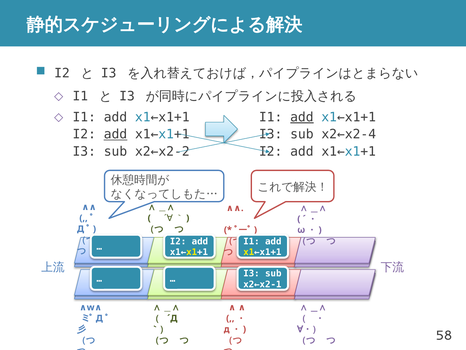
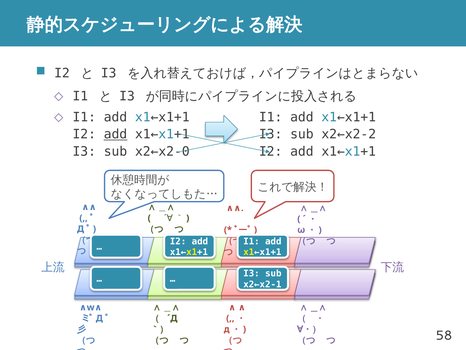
add underline: present -> none (302, 117)
x2←x2-4: x2←x2-4 -> x2←x2-2 (349, 134)
x2←x2-2: x2←x2-2 -> x2←x2-0 (162, 151)
